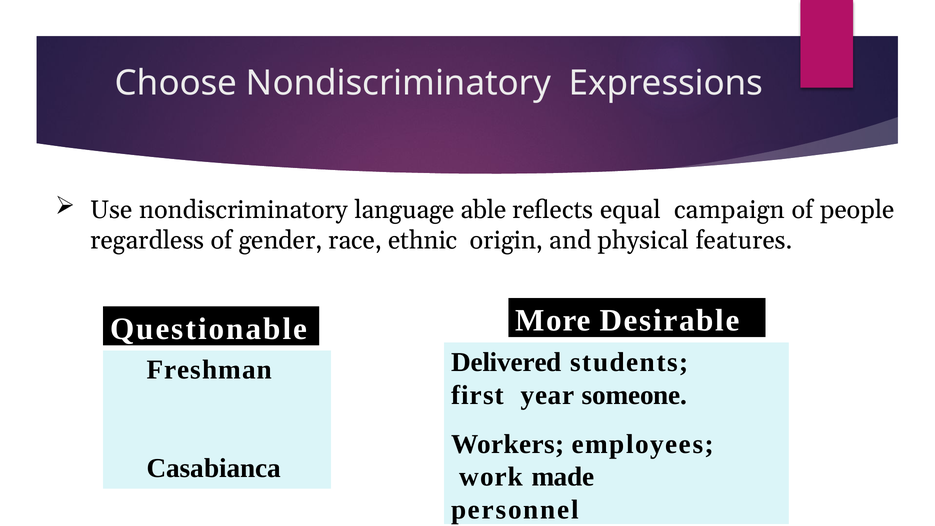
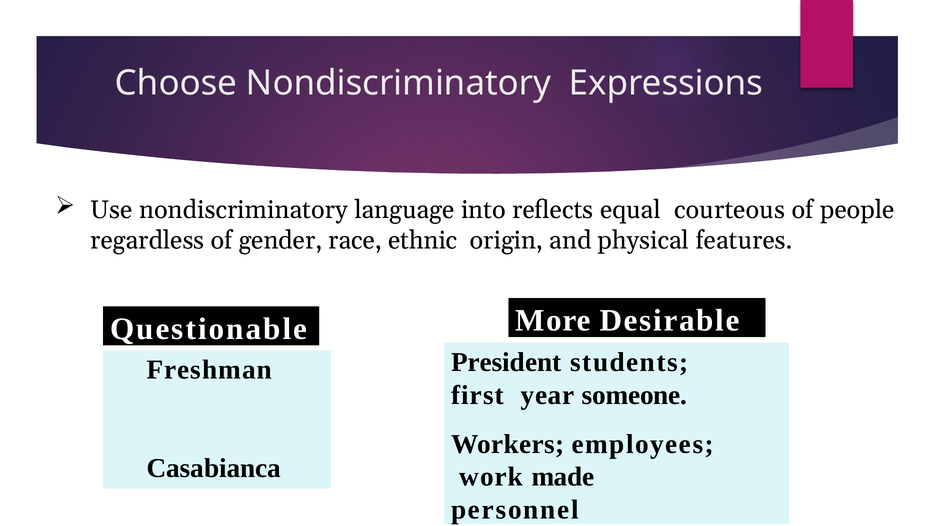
able: able -> into (483, 210)
campaign: campaign -> courteous (730, 210)
Delivered: Delivered -> President (506, 362)
